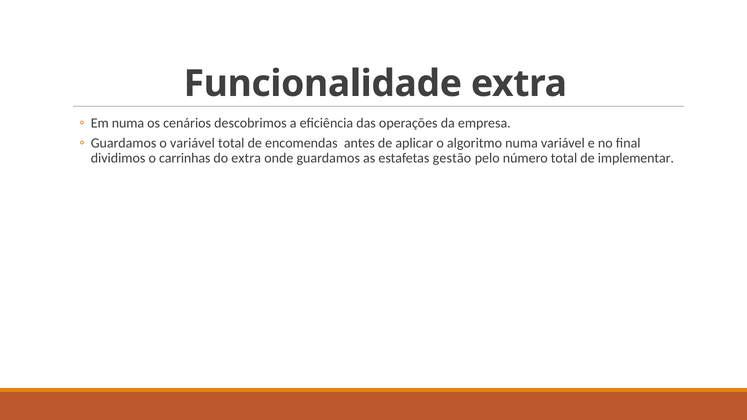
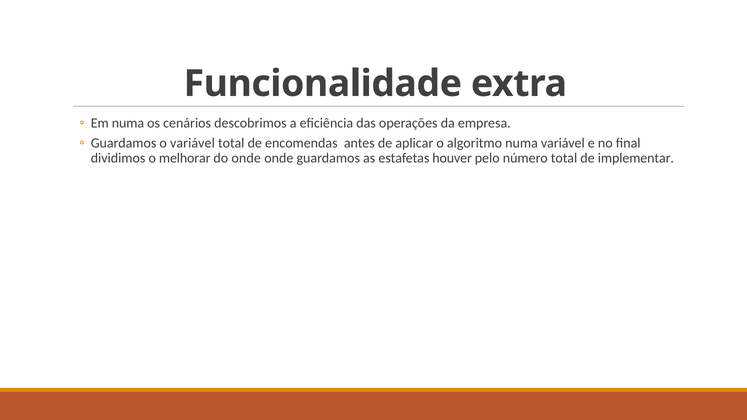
carrinhas: carrinhas -> melhorar (185, 158)
do extra: extra -> onde (246, 158)
gestão: gestão -> houver (452, 158)
